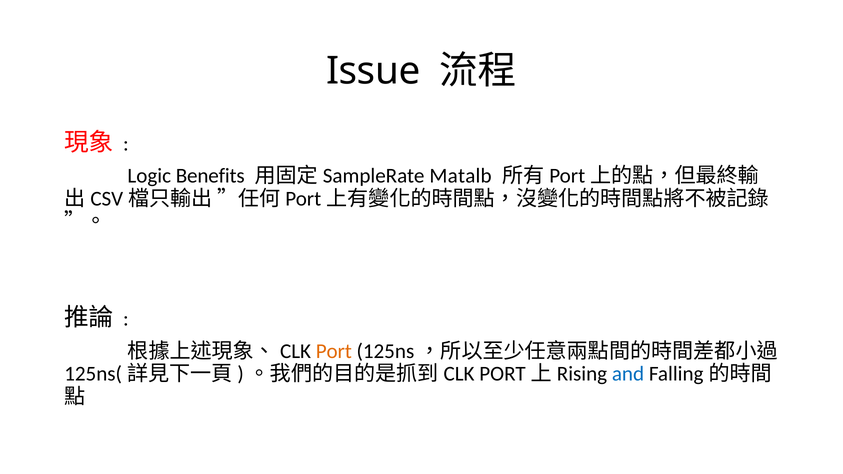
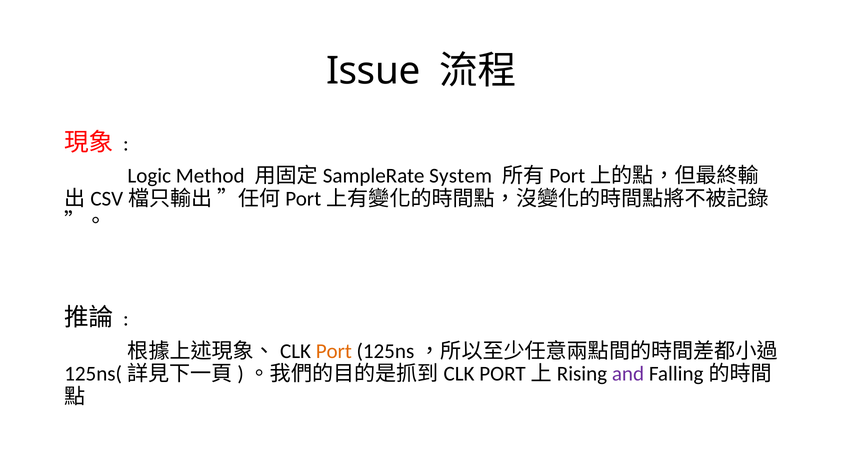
Benefits: Benefits -> Method (210, 176)
Matalb: Matalb -> System (461, 176)
and colour: blue -> purple (628, 374)
